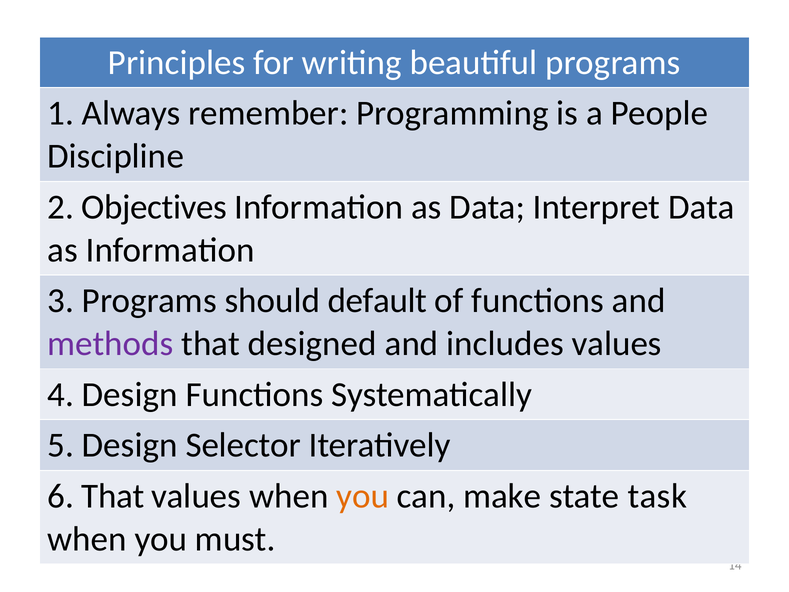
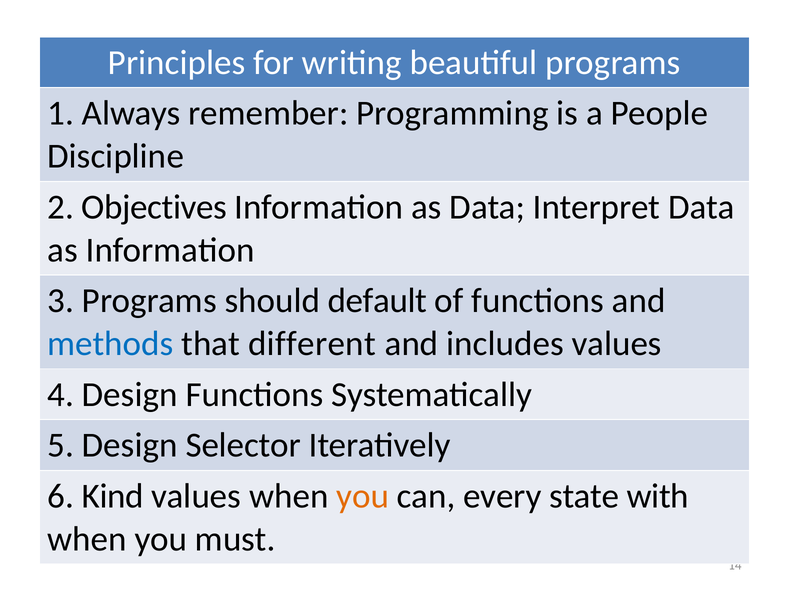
methods colour: purple -> blue (110, 344)
designed: designed -> different (312, 344)
6 That: That -> Kind (113, 496)
make: make -> every (502, 496)
task: task -> with (658, 496)
